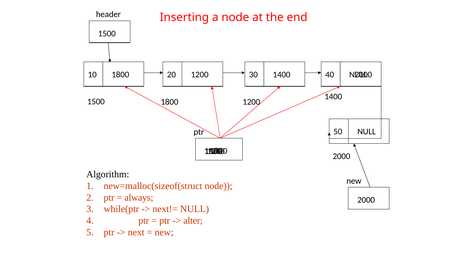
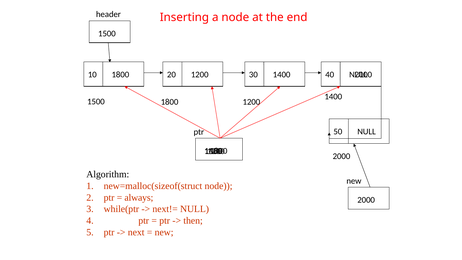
alter: alter -> then (193, 221)
